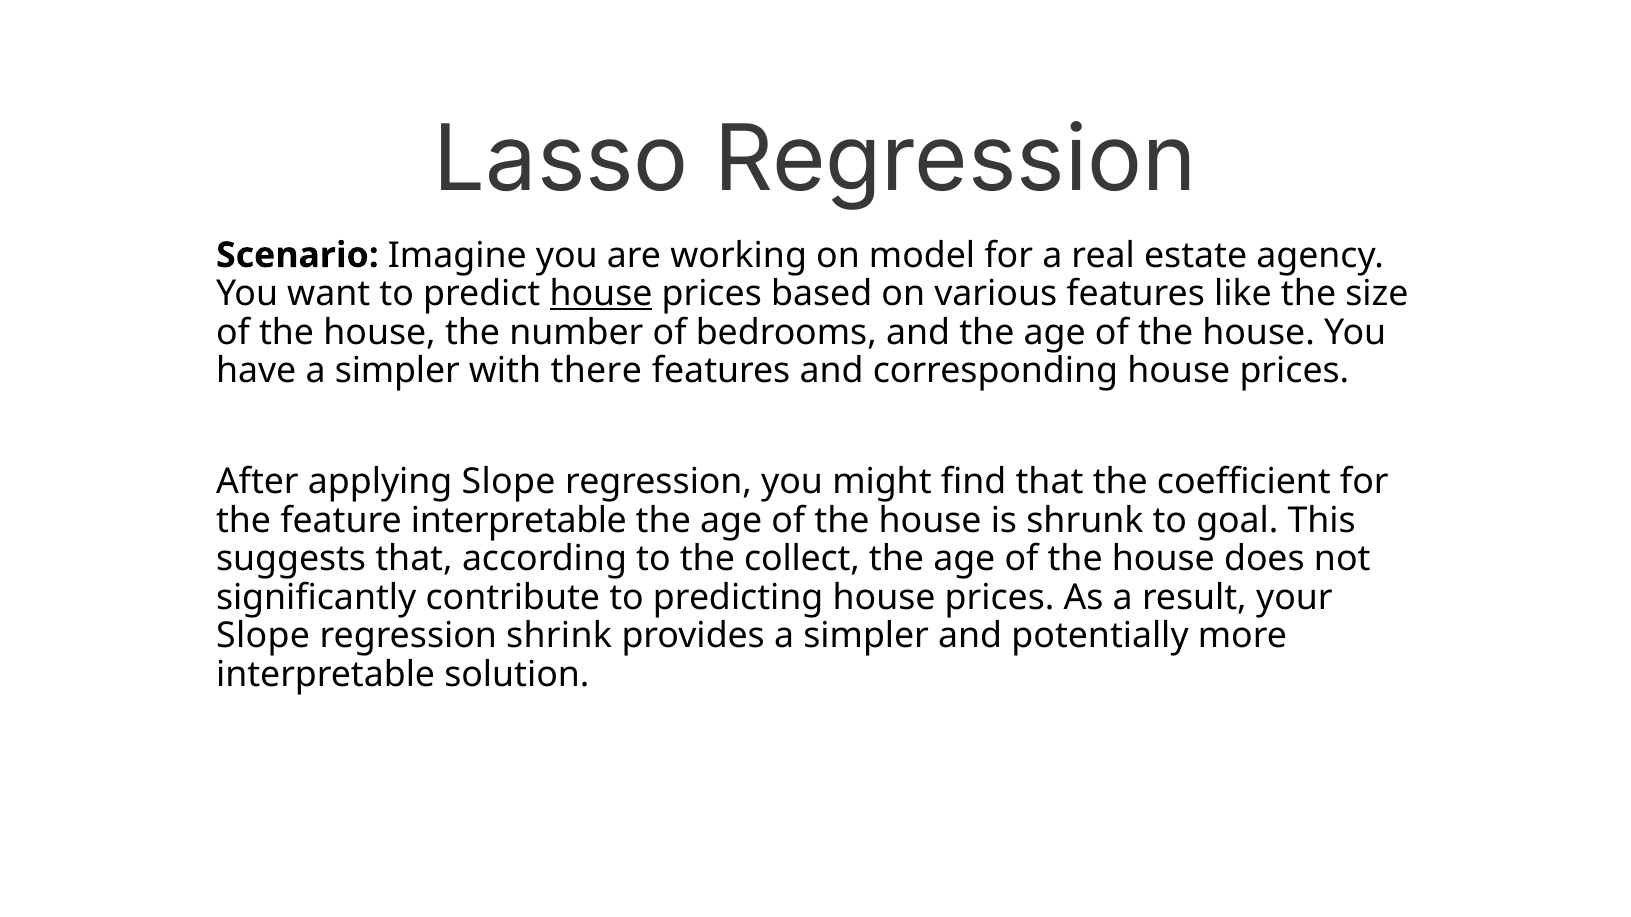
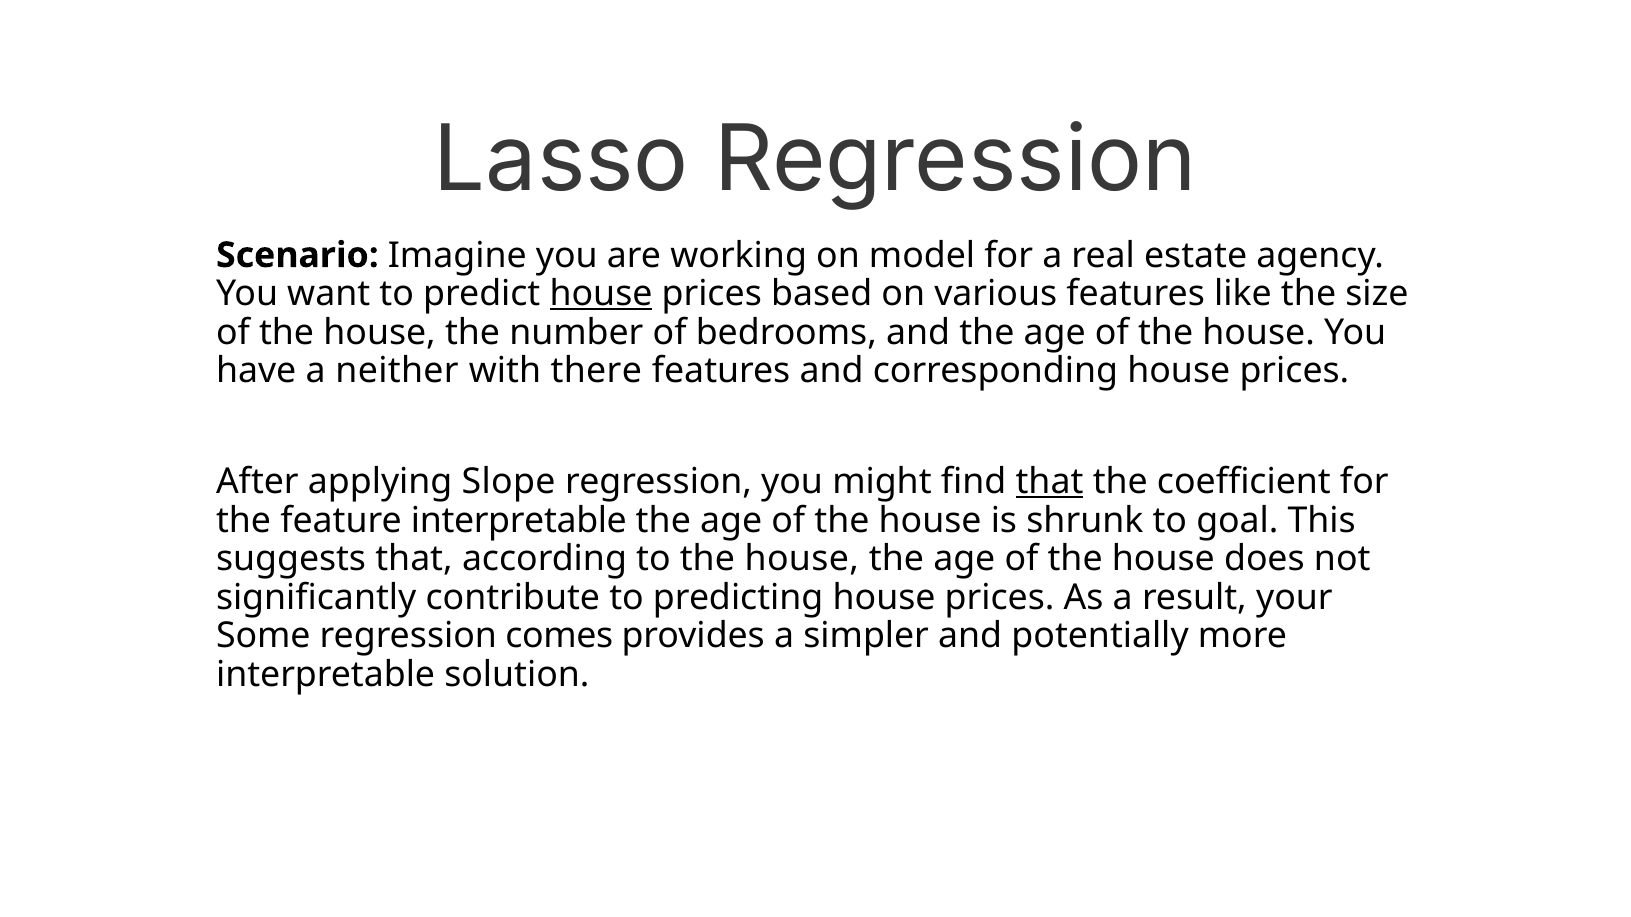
have a simpler: simpler -> neither (397, 371)
that underline: none -> present (1050, 482)
to the collect: collect -> house (802, 559)
Slope: Slope -> Some (263, 636)
shrink: shrink -> comes (559, 636)
